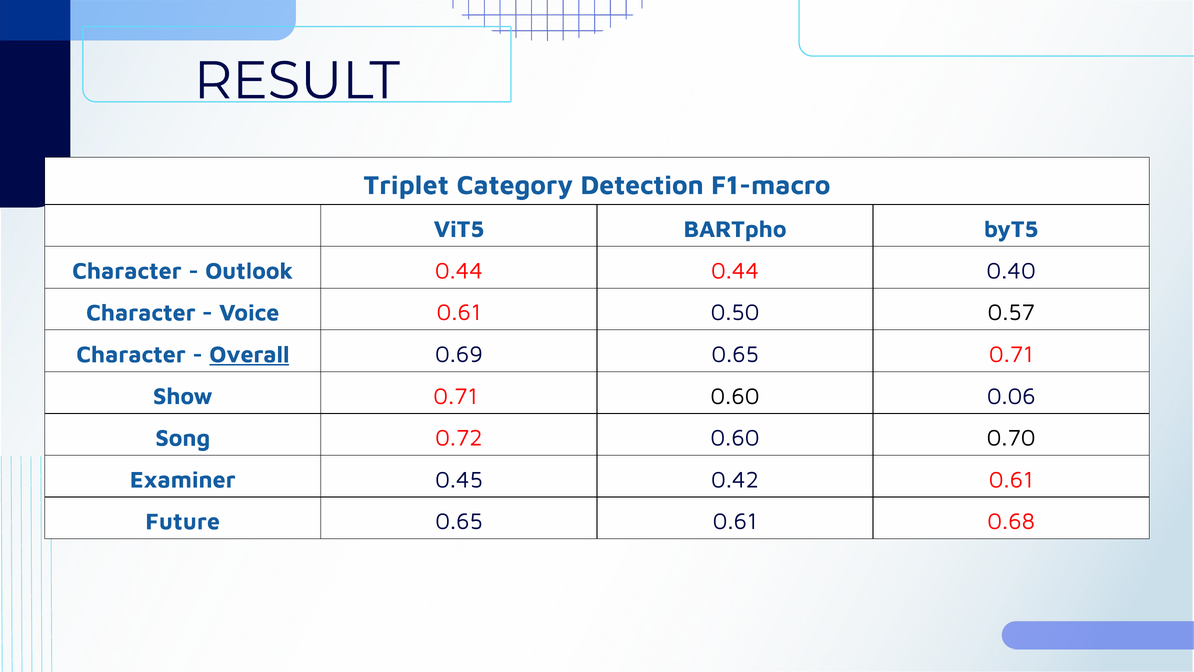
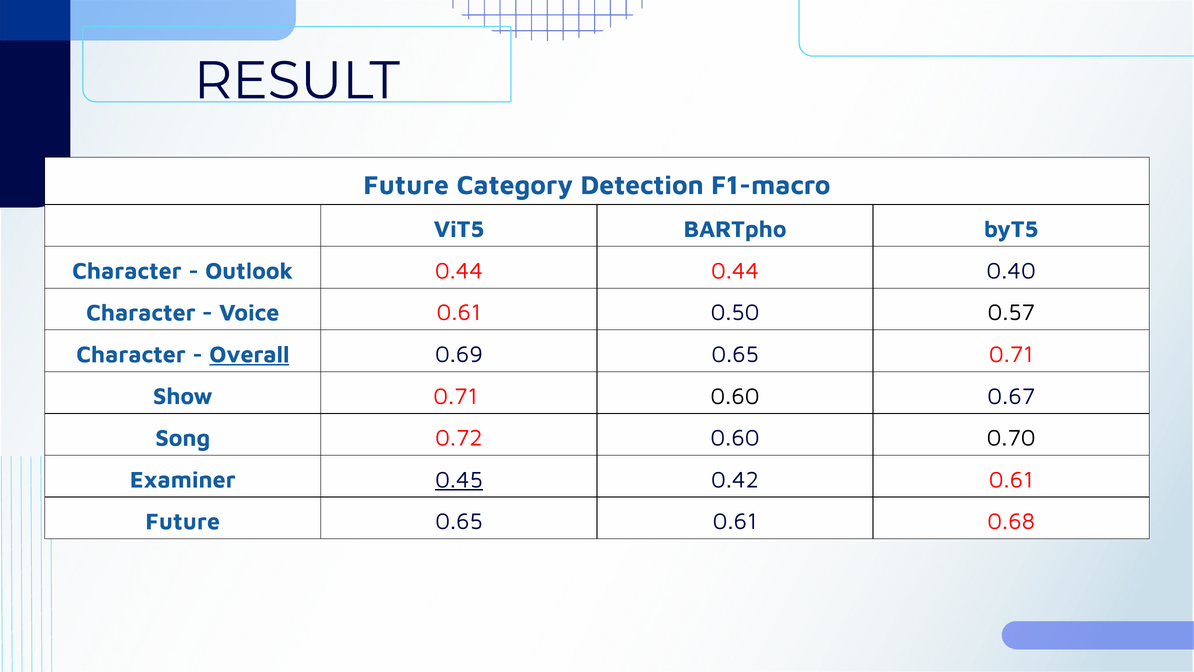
Triplet: Triplet -> Future (406, 185)
0.06: 0.06 -> 0.67 (1011, 396)
0.45 underline: none -> present (459, 480)
